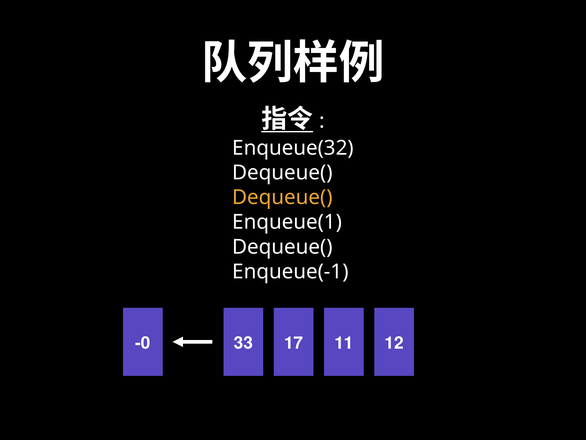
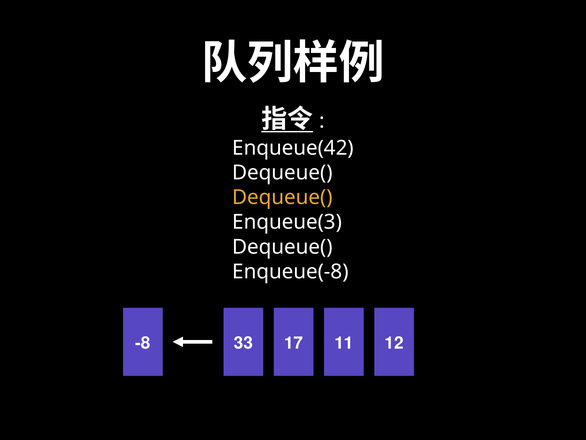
Enqueue(32: Enqueue(32 -> Enqueue(42 (293, 148)
Enqueue(1: Enqueue(1 -> Enqueue(3 (287, 222)
Enqueue(-1: Enqueue(-1 -> Enqueue(-8 (290, 271)
-0: -0 -> -8 (143, 343)
